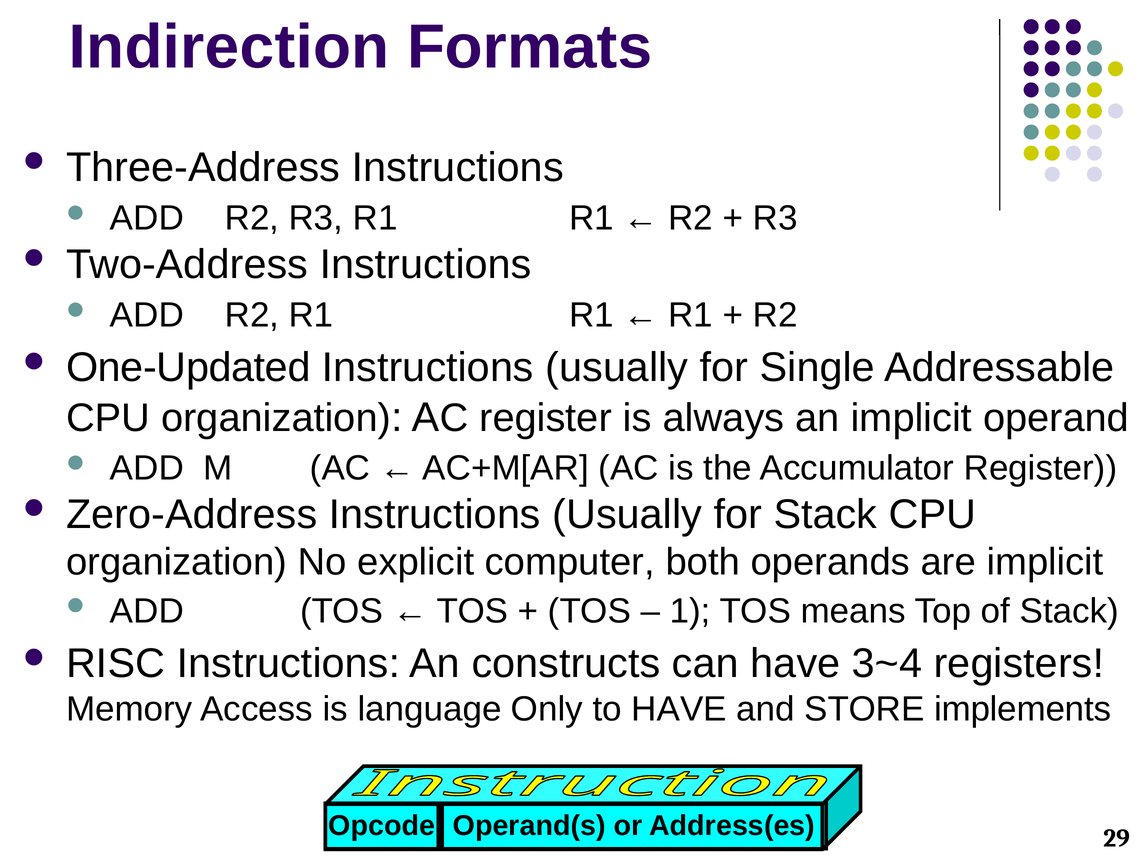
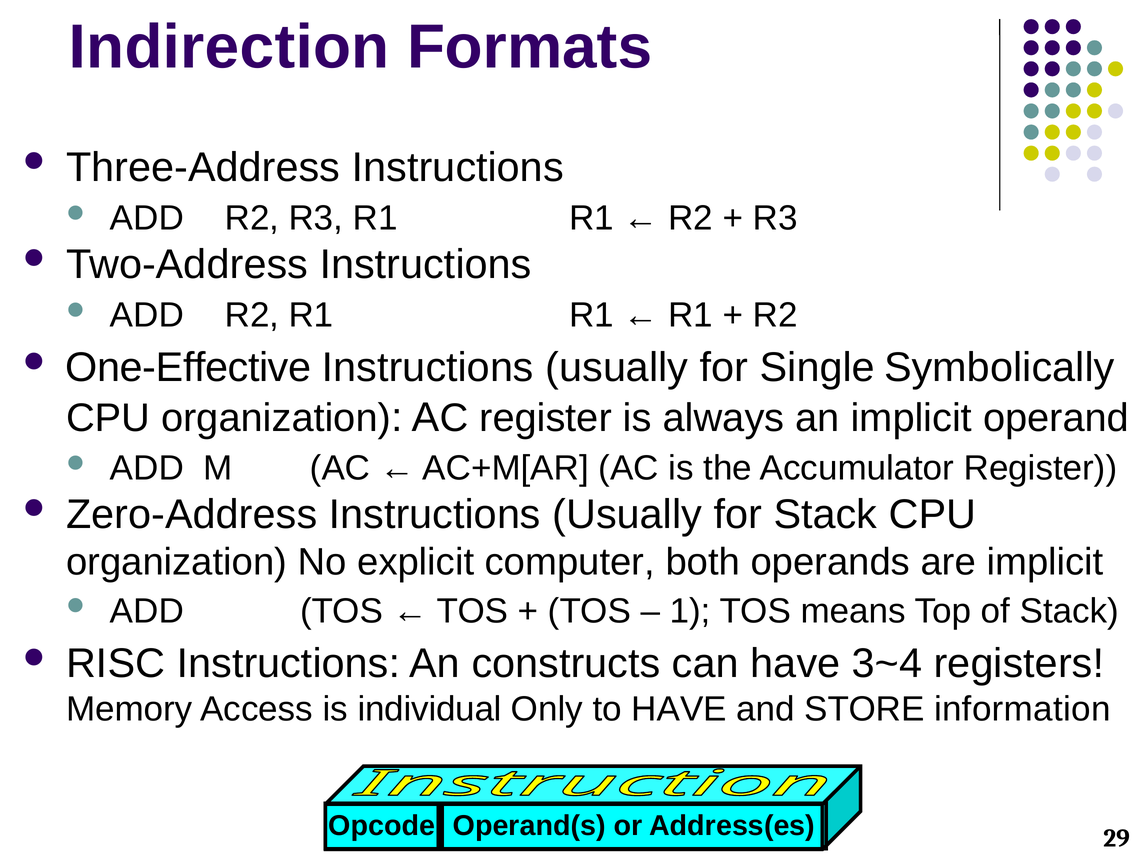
One-Updated: One-Updated -> One-Effective (188, 368)
Addressable: Addressable -> Symbolically (999, 368)
language: language -> individual (430, 709)
implements: implements -> information (1022, 709)
